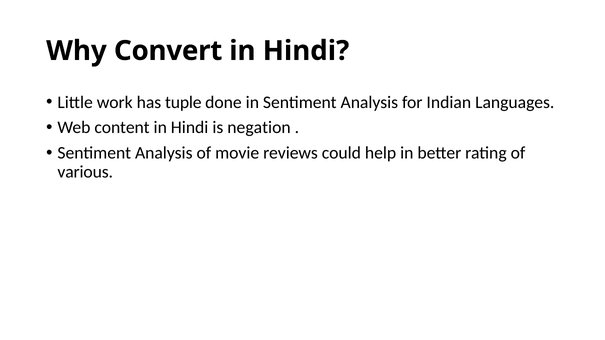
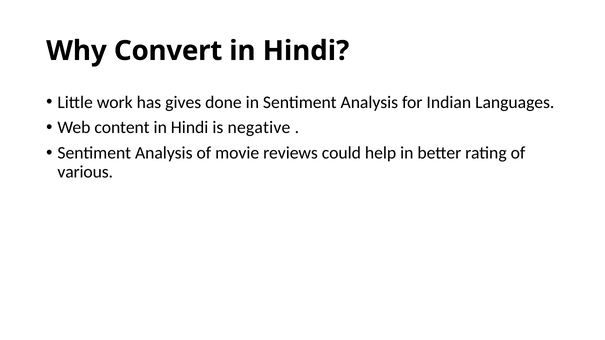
tuple: tuple -> gives (183, 102)
negation: negation -> negative (259, 128)
